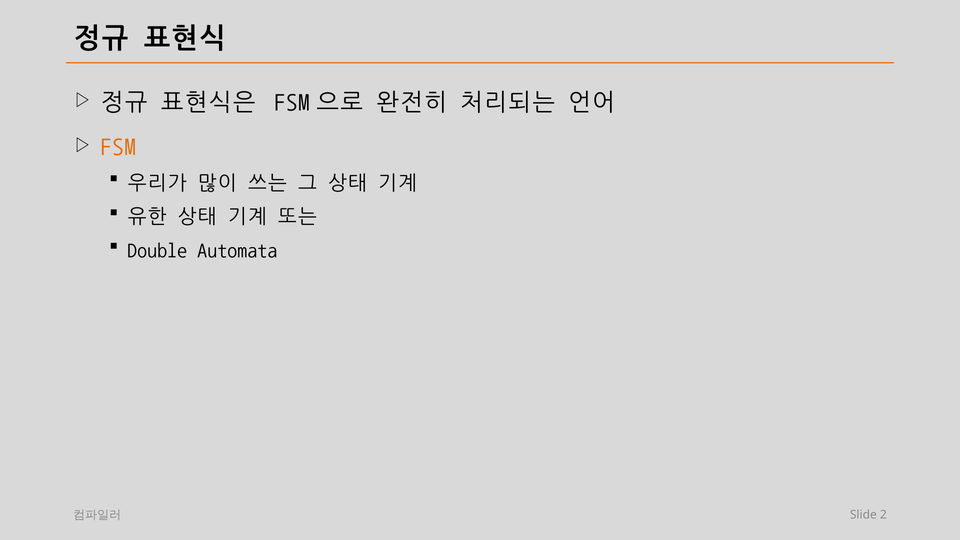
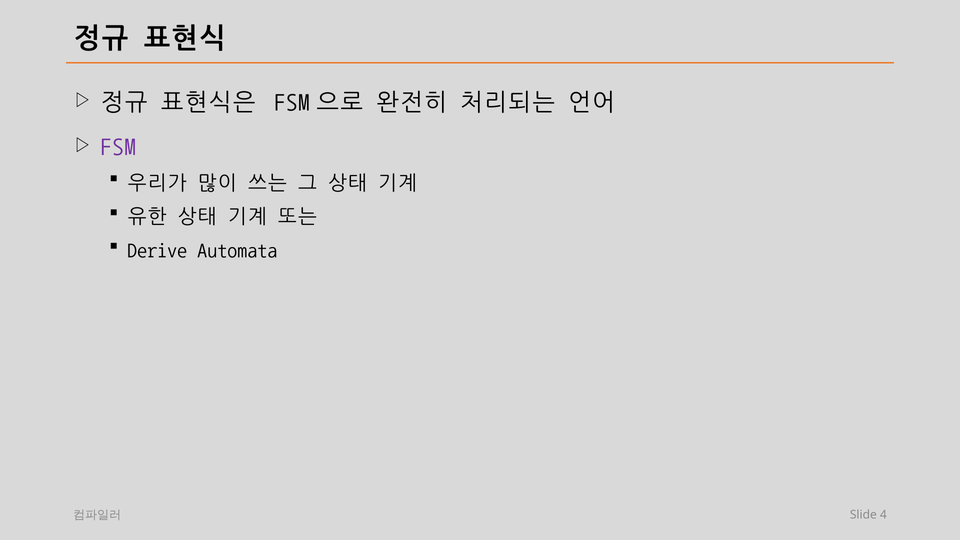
FSM colour: orange -> purple (118, 147)
Double: Double -> Derive (157, 250)
2: 2 -> 4 (883, 515)
